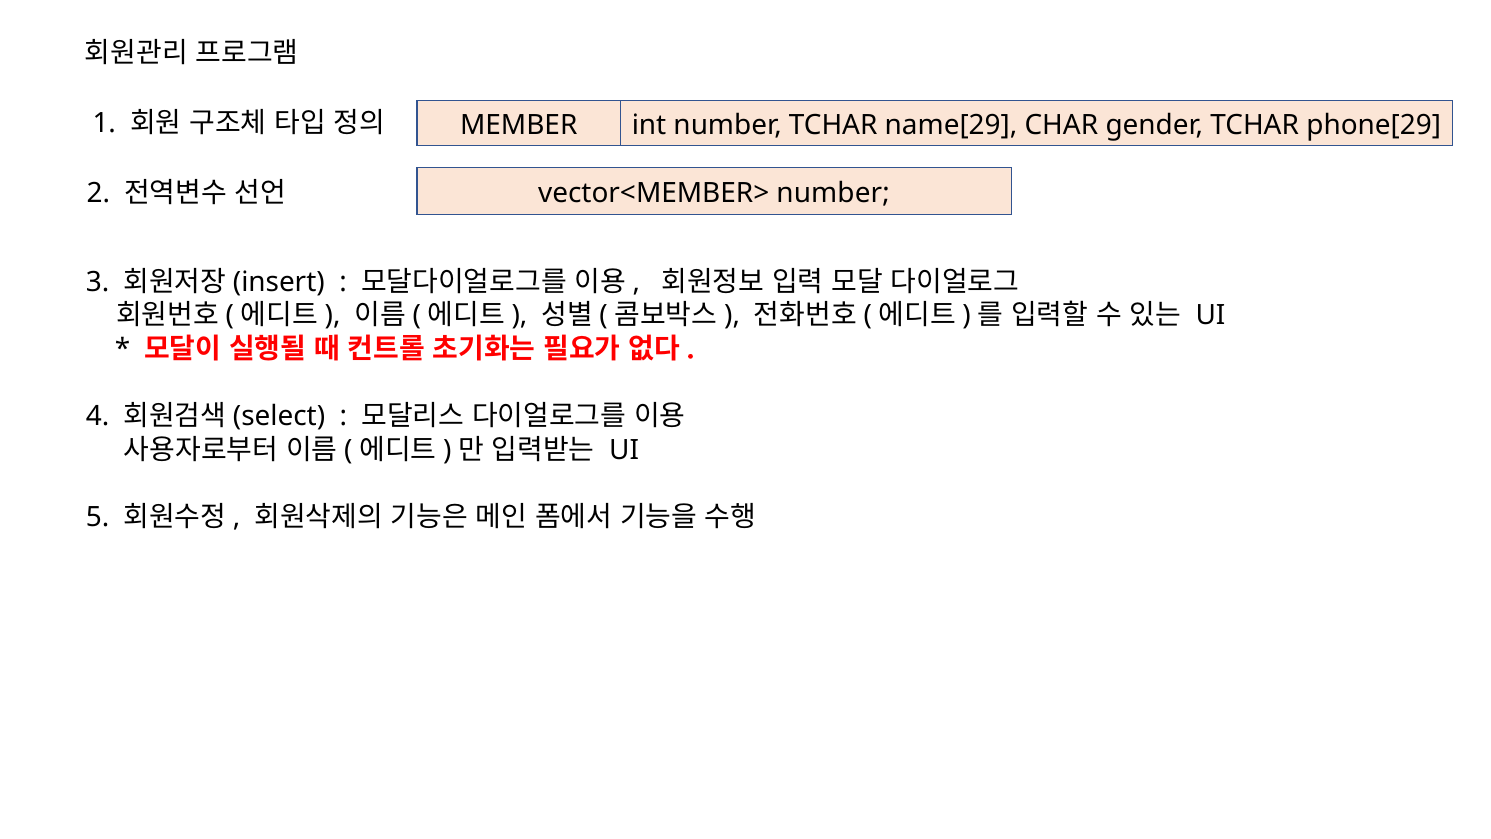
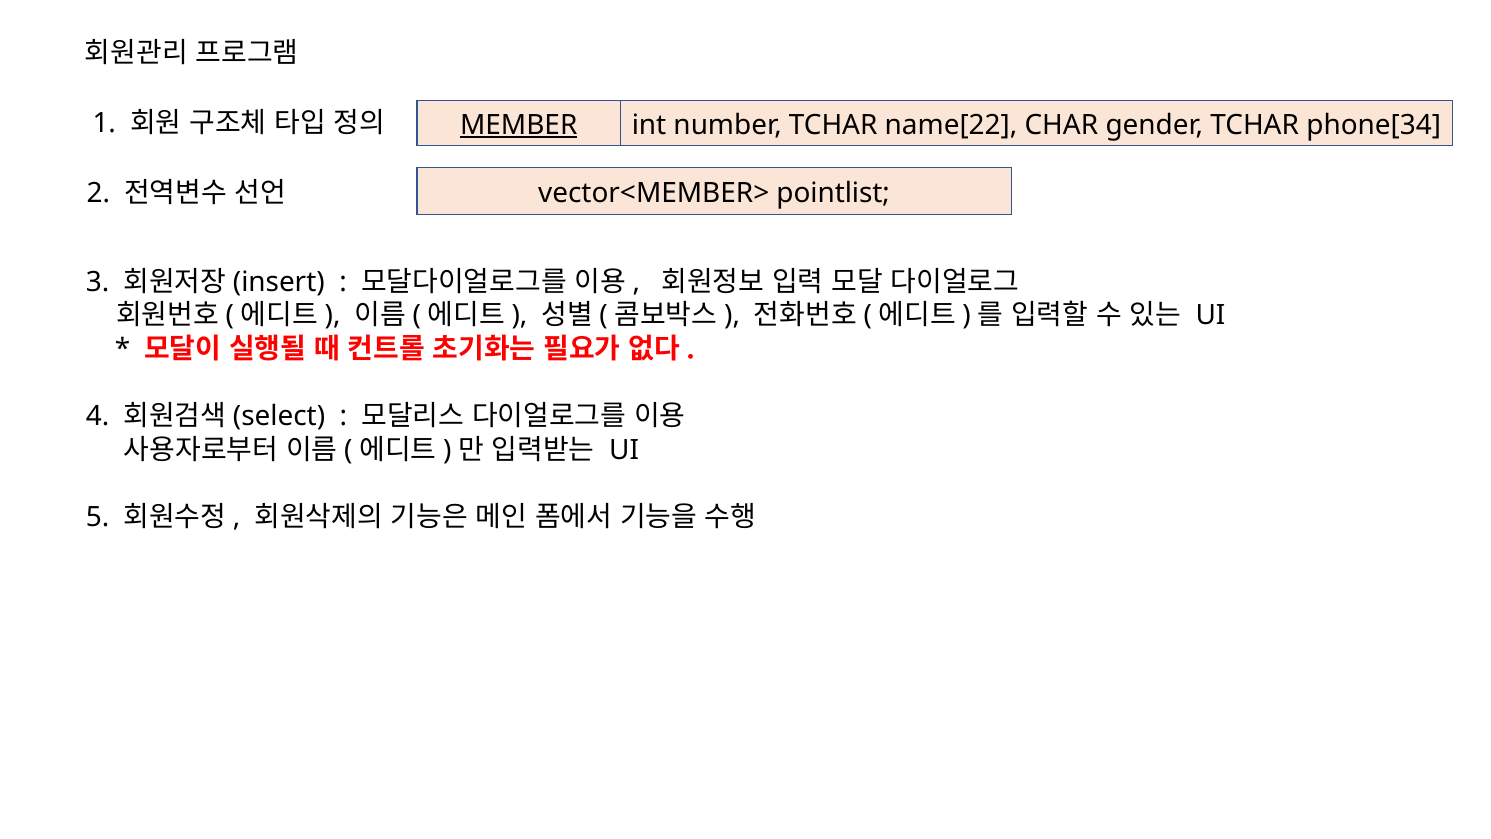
MEMBER underline: none -> present (519, 125)
name[29: name[29 -> name[22 (951, 125)
phone[29: phone[29 -> phone[34 (1374, 125)
vector<MEMBER> number: number -> pointlist (833, 193)
